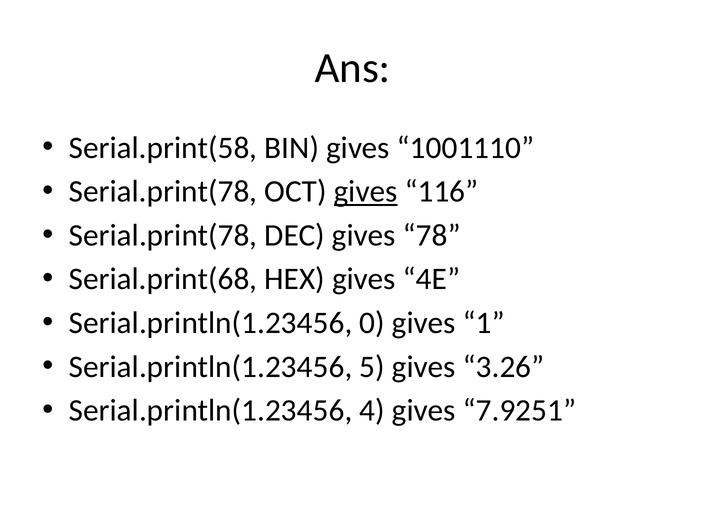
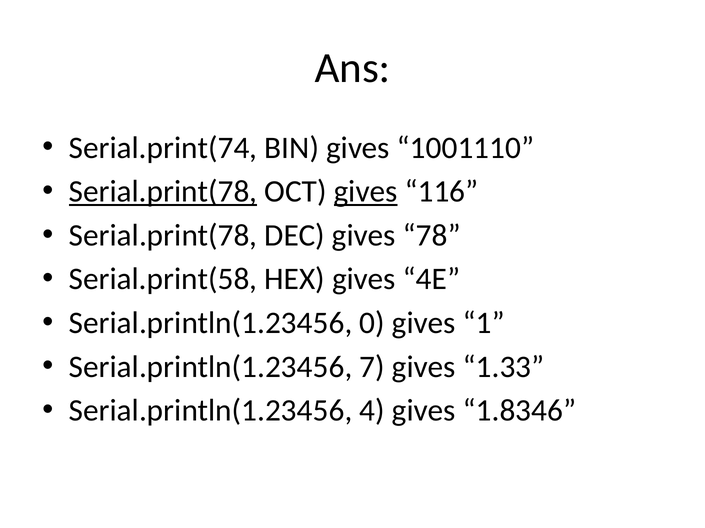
Serial.print(58: Serial.print(58 -> Serial.print(74 (163, 148)
Serial.print(78 underline: none -> present (163, 192)
Serial.print(68: Serial.print(68 -> Serial.print(58 (163, 280)
5: 5 -> 7 (372, 367)
3.26: 3.26 -> 1.33 (504, 367)
7.9251: 7.9251 -> 1.8346 (519, 411)
